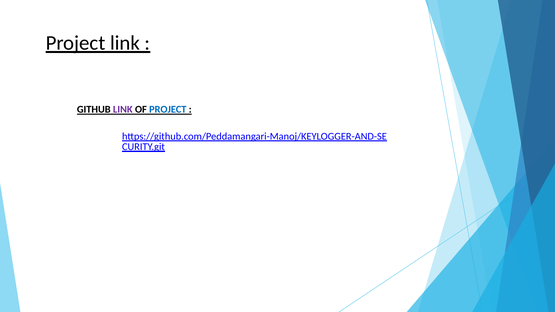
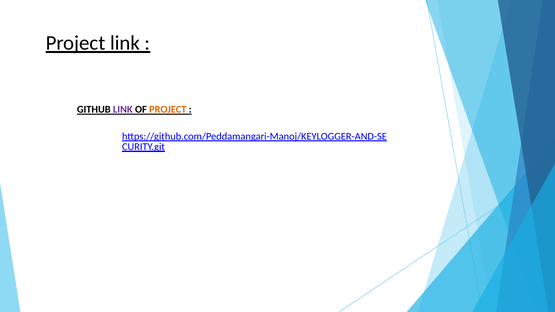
PROJECT colour: blue -> orange (168, 110)
